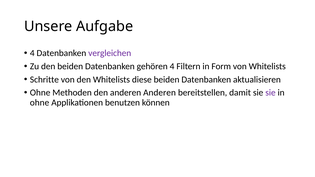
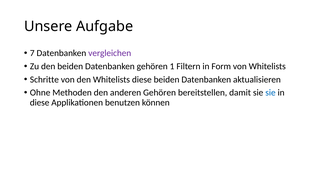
4: 4 -> 7 (32, 53)
gehören 4: 4 -> 1 (172, 66)
anderen Anderen: Anderen -> Gehören (160, 93)
sie colour: purple -> blue (270, 93)
ohne: ohne -> diese (40, 103)
